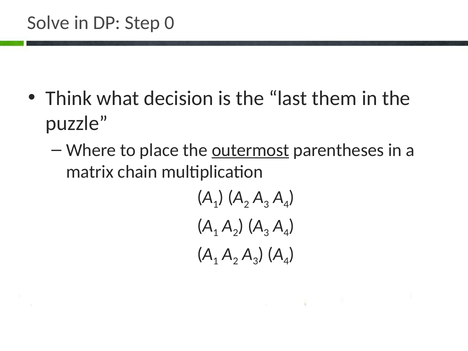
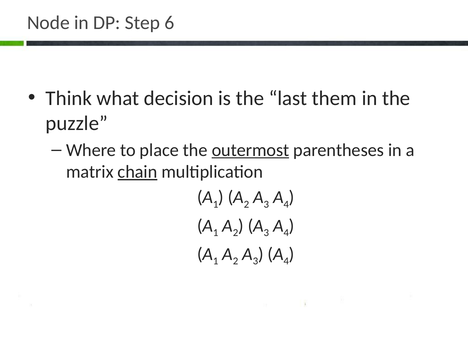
Solve: Solve -> Node (48, 23)
0: 0 -> 6 (169, 23)
chain underline: none -> present (137, 172)
